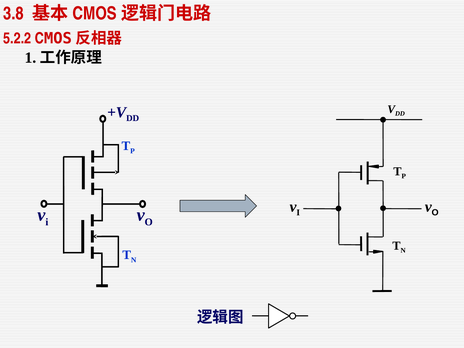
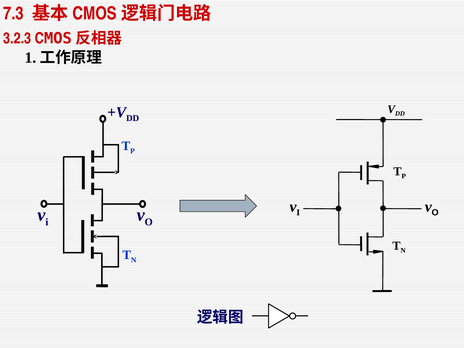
3.8: 3.8 -> 7.3 (13, 14)
5.2.2: 5.2.2 -> 3.2.3 (17, 38)
